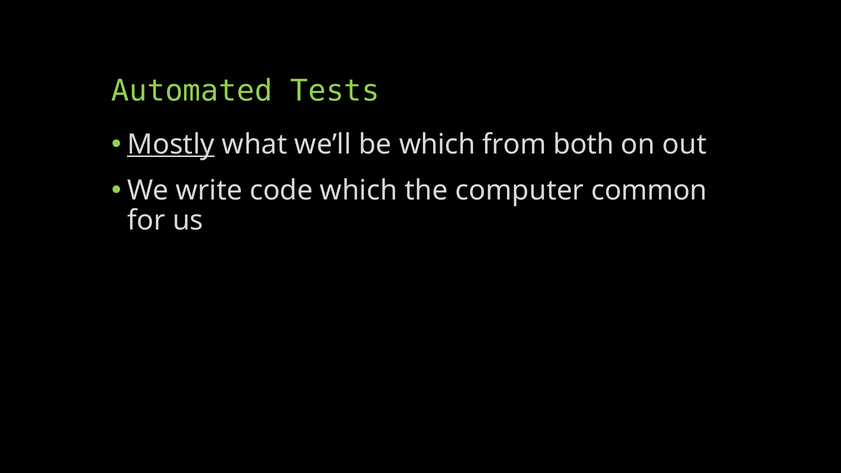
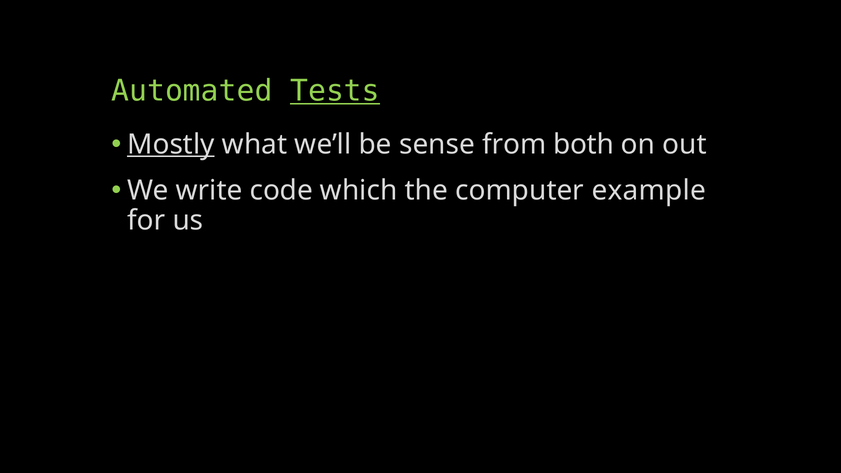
Tests underline: none -> present (335, 91)
be which: which -> sense (437, 144)
common: common -> example (649, 190)
